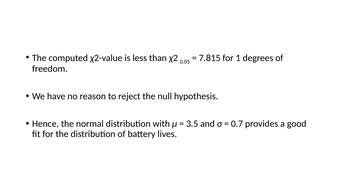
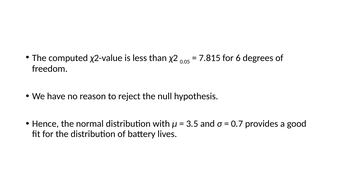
1: 1 -> 6 (238, 58)
